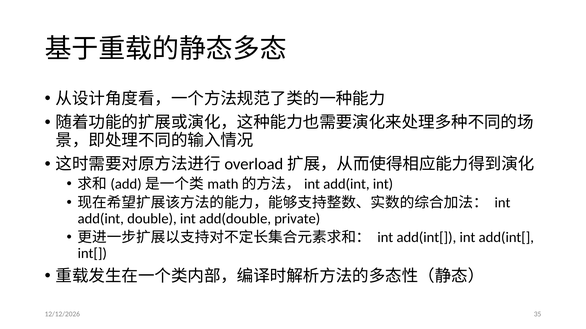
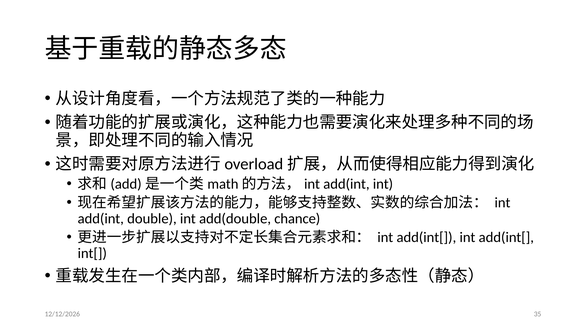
private: private -> chance (297, 219)
